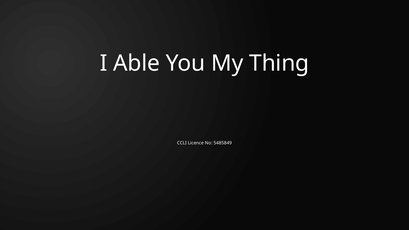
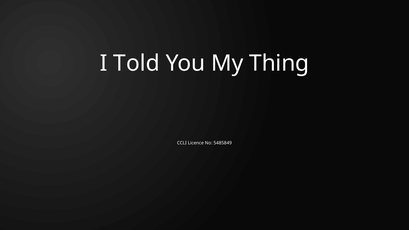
Able: Able -> Told (137, 63)
